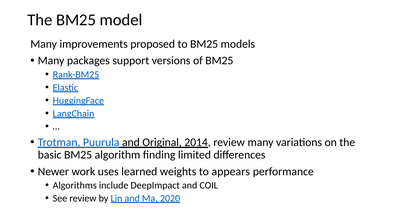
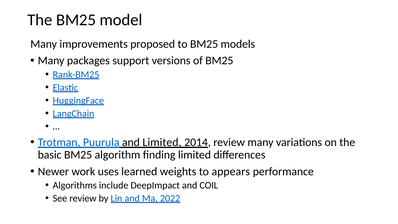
and Original: Original -> Limited (162, 142)
2020: 2020 -> 2022 (170, 198)
